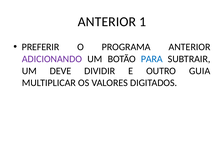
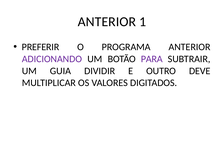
PARA colour: blue -> purple (152, 59)
DEVE: DEVE -> GUIA (60, 71)
GUIA: GUIA -> DEVE (200, 71)
